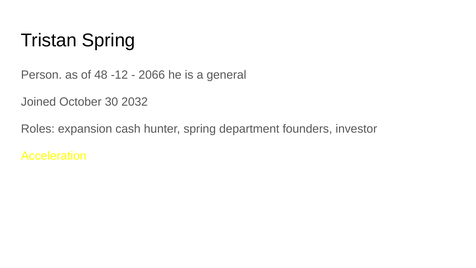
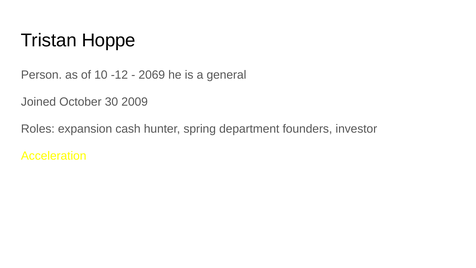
Tristan Spring: Spring -> Hoppe (109, 40)
48: 48 -> 10 (101, 75)
2066: 2066 -> 2069 (152, 75)
2032: 2032 -> 2009 (135, 102)
